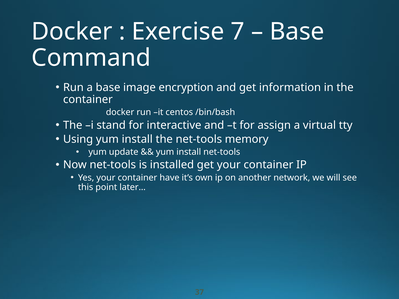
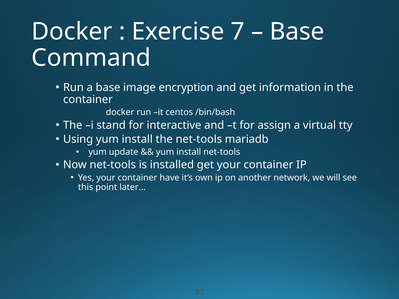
memory: memory -> mariadb (247, 139)
